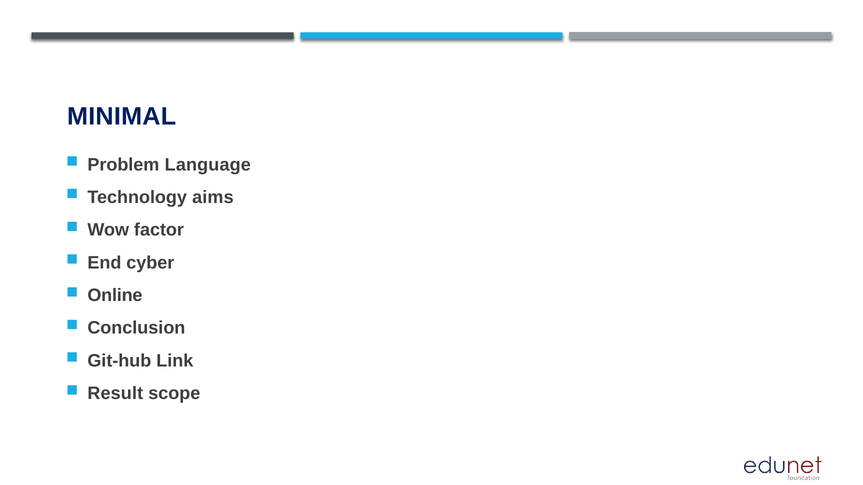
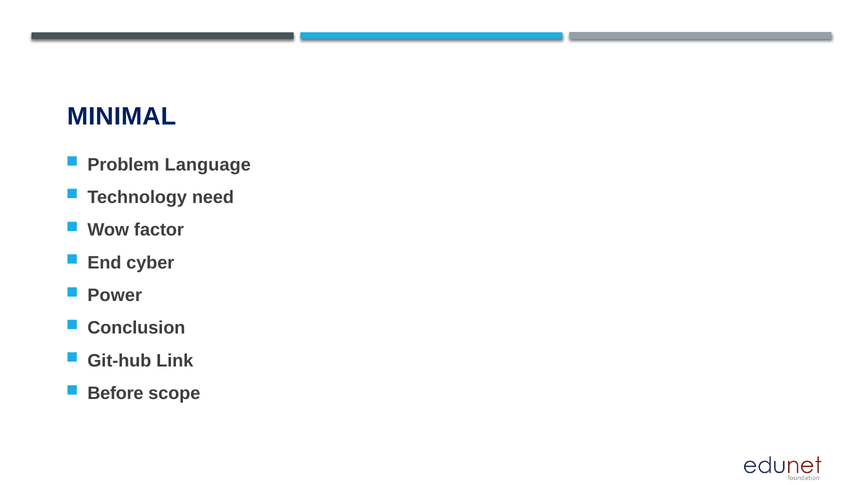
aims: aims -> need (213, 197)
Online: Online -> Power (115, 296)
Result: Result -> Before (115, 394)
